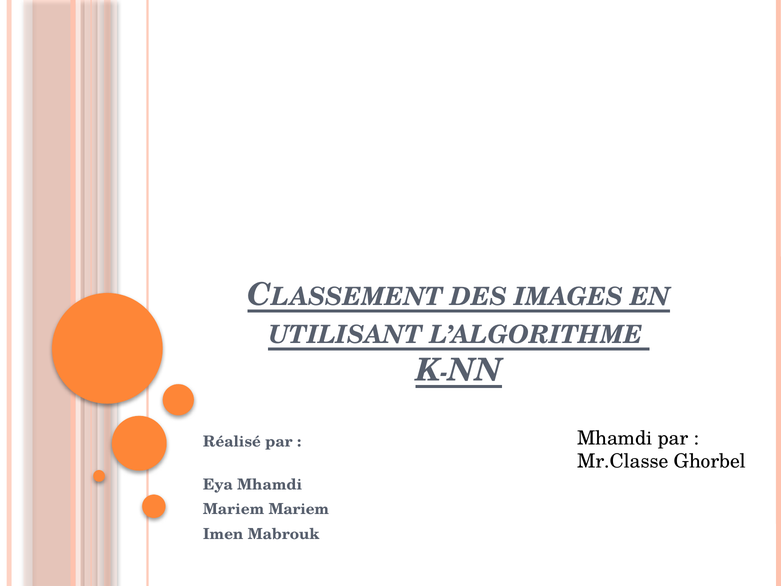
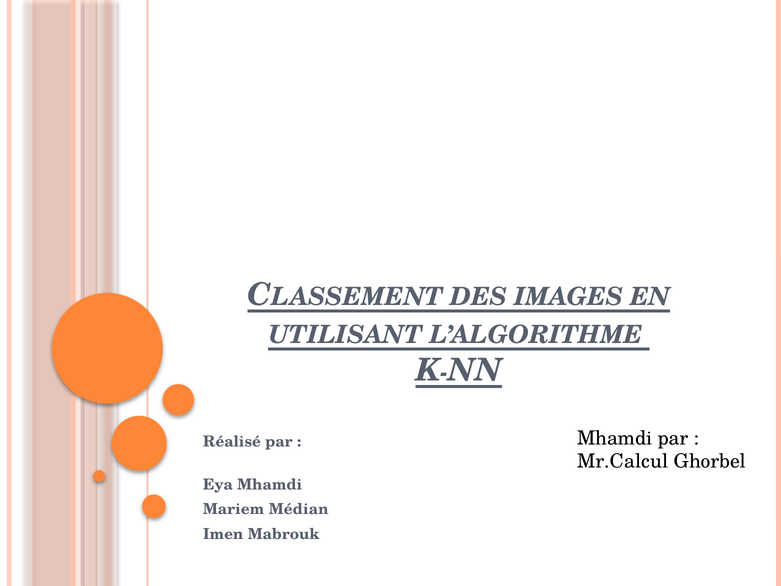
Mr.Classe: Mr.Classe -> Mr.Calcul (623, 461)
Mariem Mariem: Mariem -> Médian (299, 509)
